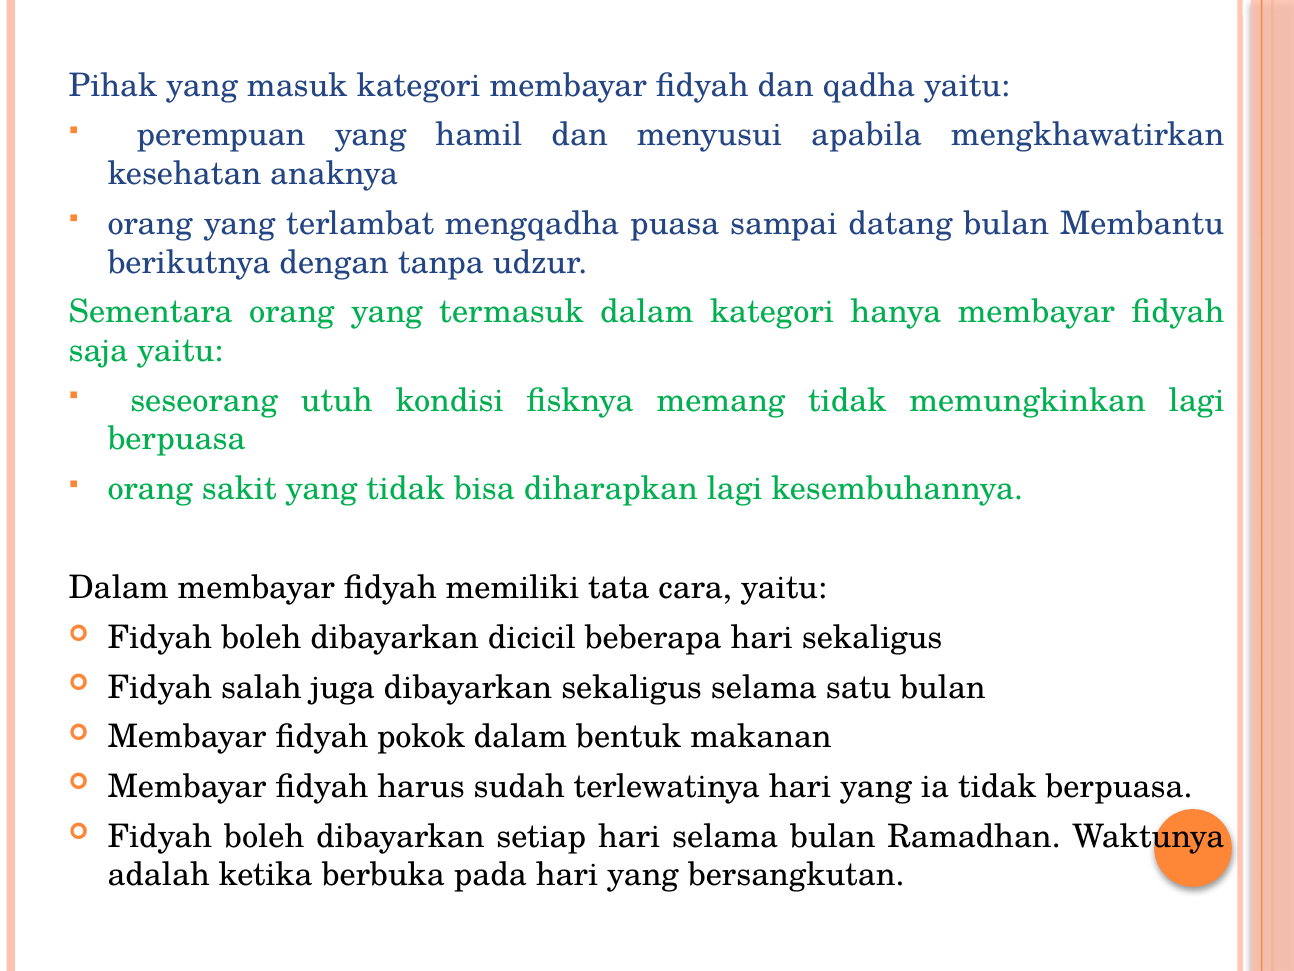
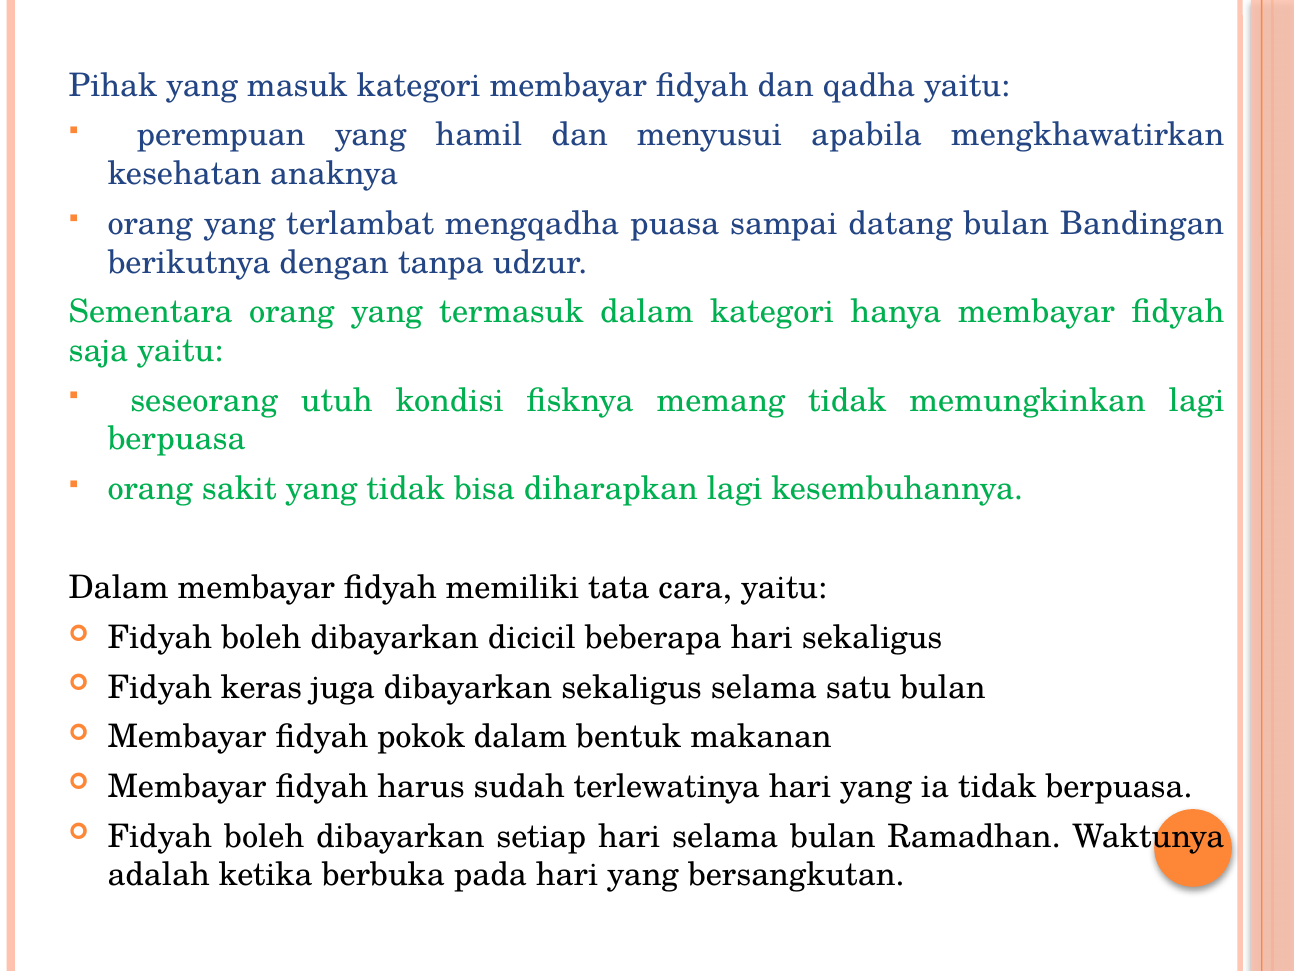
Membantu: Membantu -> Bandingan (1142, 223)
salah: salah -> keras (261, 687)
